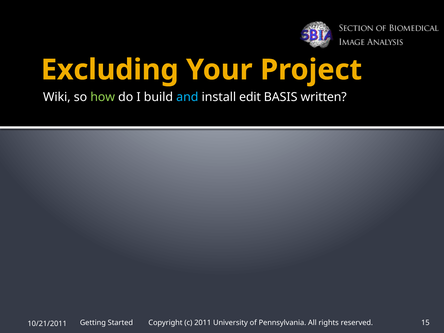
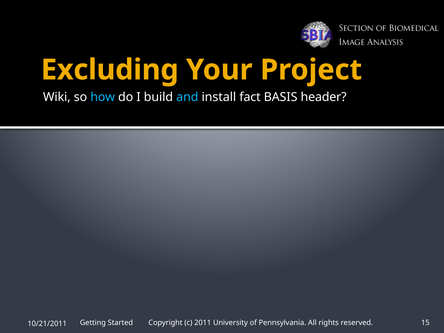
how colour: light green -> light blue (103, 97)
edit: edit -> fact (250, 97)
written: written -> header (324, 97)
